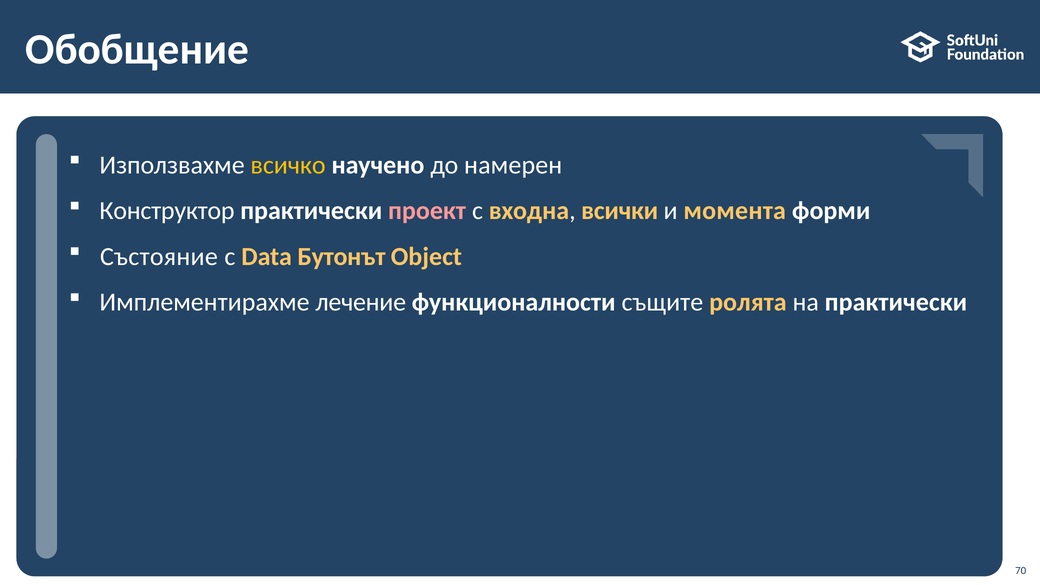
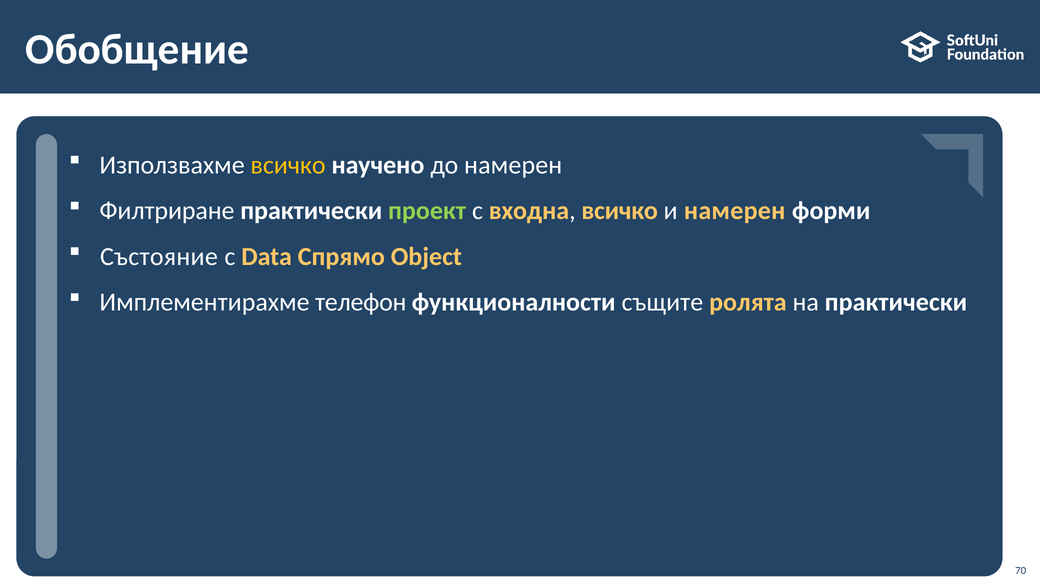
Конструктор: Конструктор -> Филтриране (167, 211)
проект colour: pink -> light green (427, 211)
входна всички: всички -> всичко (620, 211)
и момента: момента -> намерен (735, 211)
Бутонът: Бутонът -> Спрямо (341, 257)
лечение: лечение -> телефон (361, 302)
